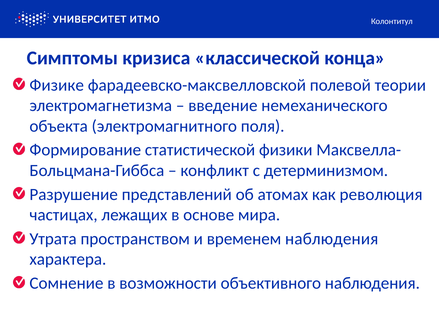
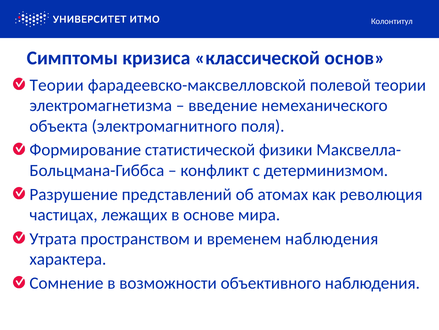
конца: конца -> основ (355, 58)
Физике: Физике -> Теории (57, 85)
